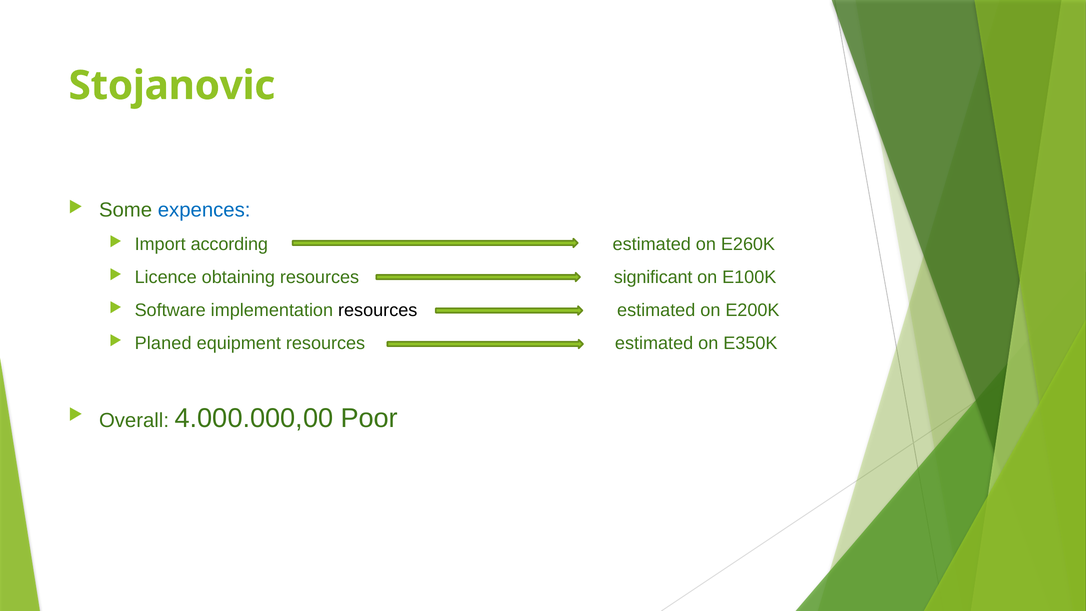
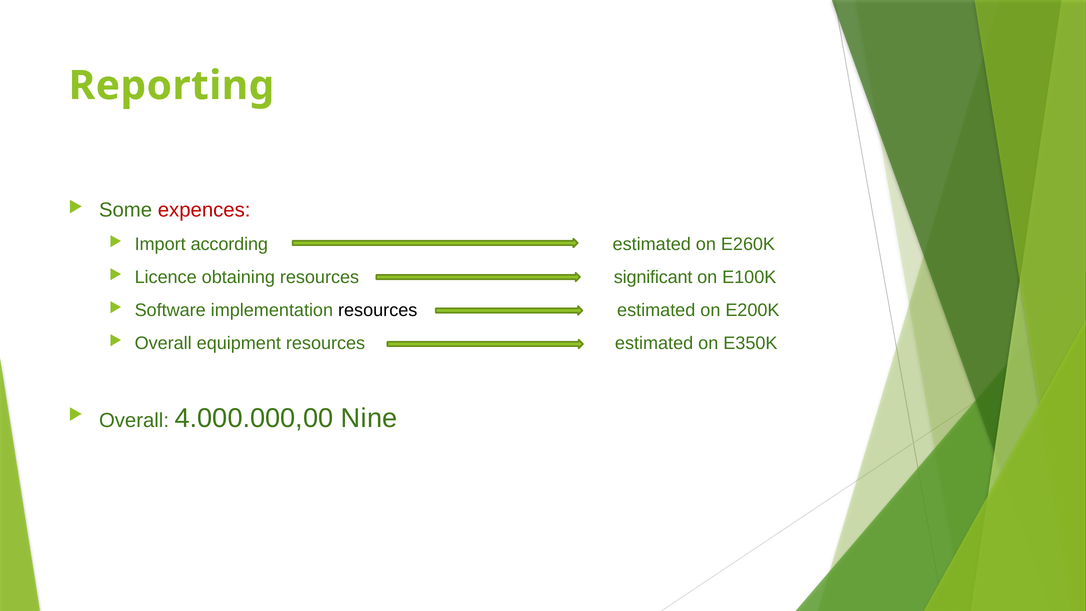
Stojanovic: Stojanovic -> Reporting (171, 86)
expences colour: blue -> red (204, 210)
Planed: Planed -> Overall (163, 343)
Poor: Poor -> Nine (369, 418)
